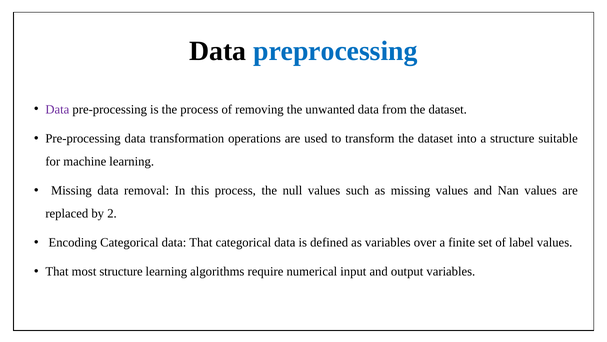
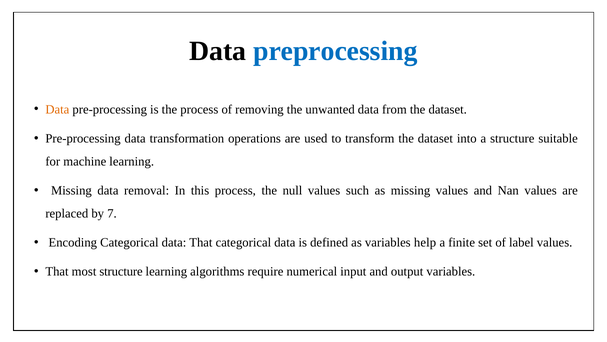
Data colour: purple -> orange (57, 109)
2: 2 -> 7 (112, 213)
over: over -> help (425, 242)
